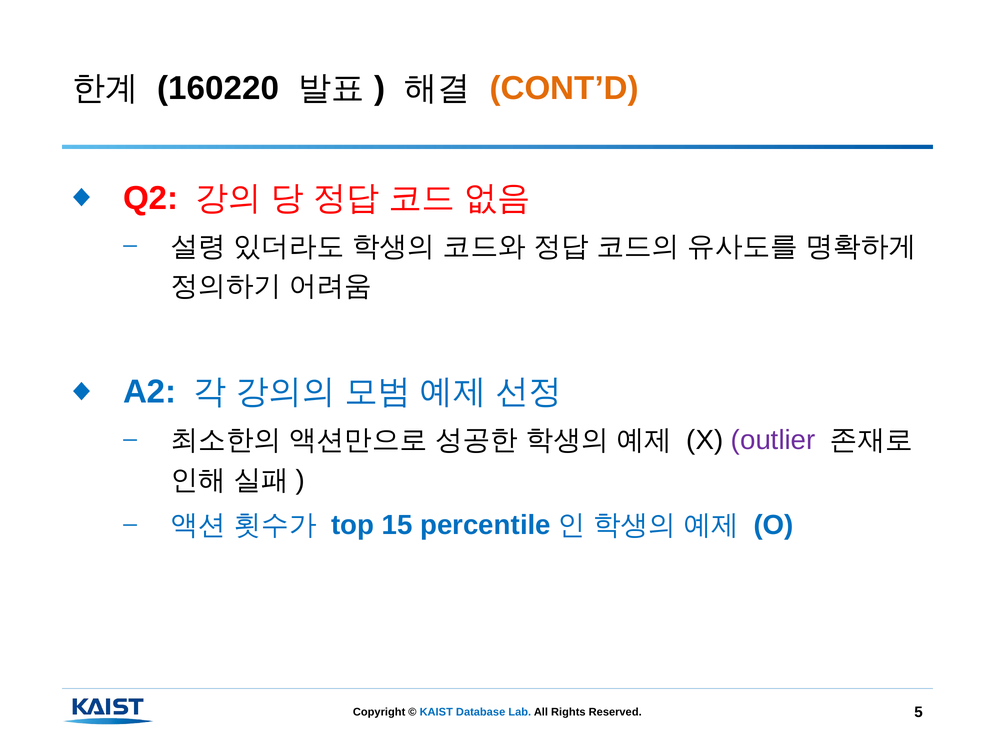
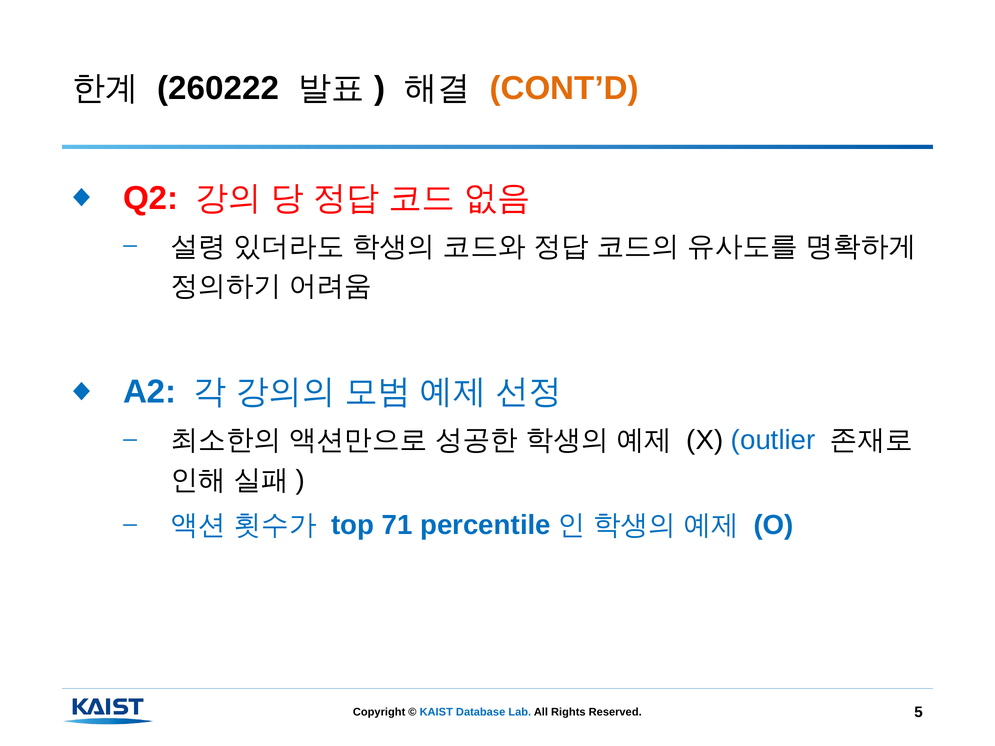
160220: 160220 -> 260222 (218, 88)
outlier colour: purple -> blue (773, 440)
15: 15 -> 71 (397, 526)
